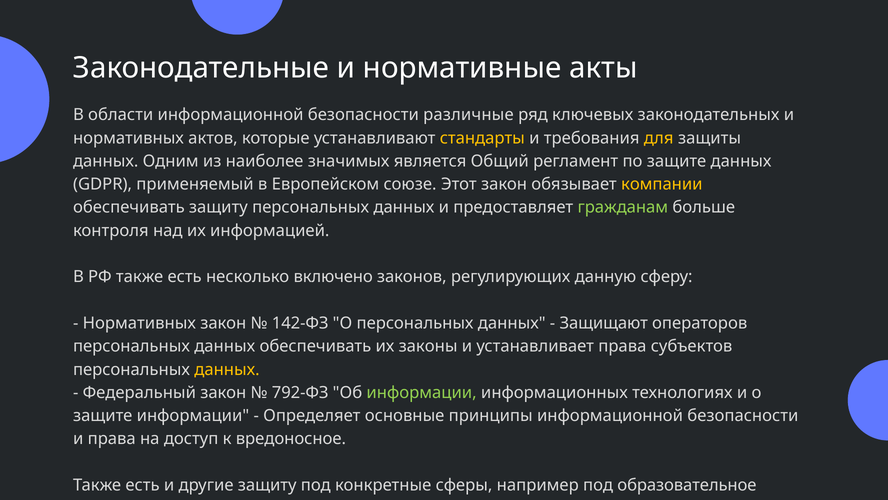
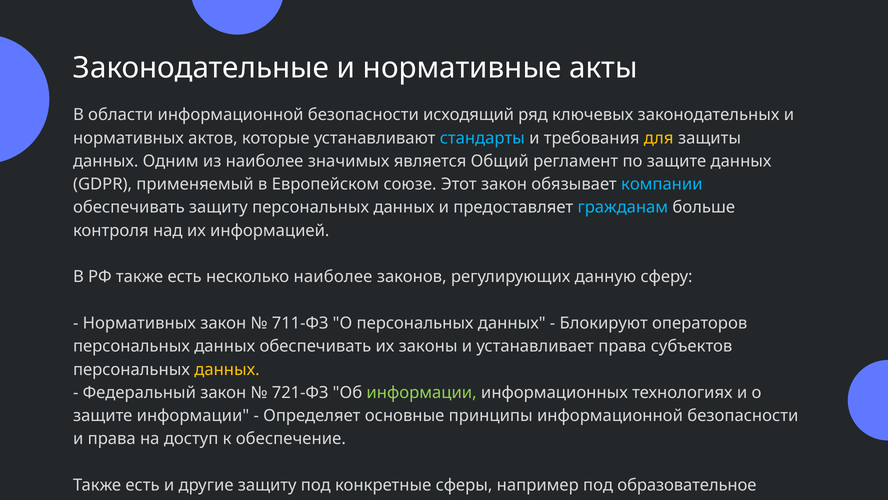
различные: различные -> исходящий (469, 115)
стандарты colour: yellow -> light blue (482, 138)
компании colour: yellow -> light blue (662, 184)
гражданам colour: light green -> light blue (623, 207)
несколько включено: включено -> наиболее (333, 277)
142-ФЗ: 142-ФЗ -> 711-ФЗ (300, 323)
Защищают: Защищают -> Блокируют (604, 323)
792-ФЗ: 792-ФЗ -> 721-ФЗ (300, 392)
вредоносное: вредоносное -> обеспечение (291, 439)
